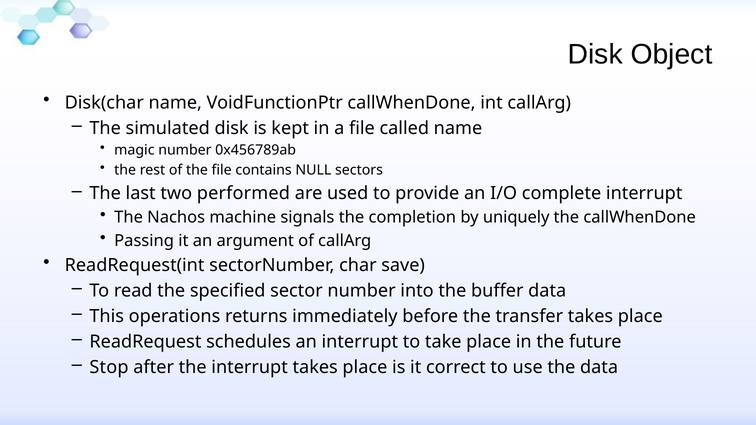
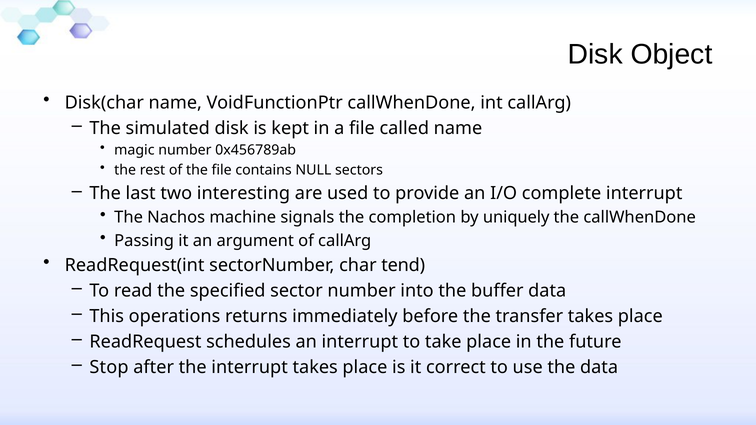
performed: performed -> interesting (243, 194)
save: save -> tend (403, 265)
